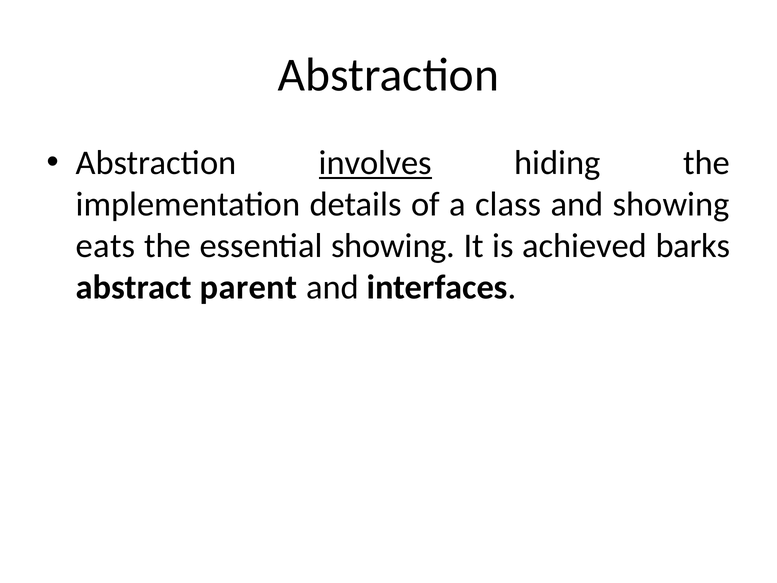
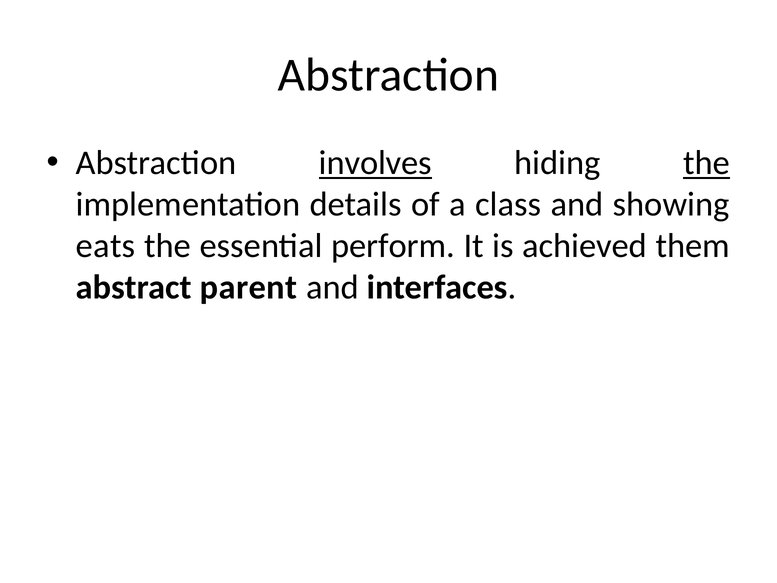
the underline: none -> present (707, 163)
essential showing: showing -> perform (393, 246)
barks: barks -> them (693, 246)
